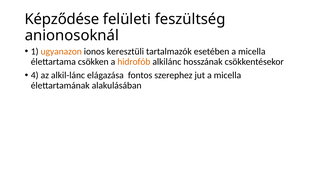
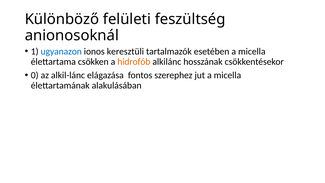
Képződése: Képződése -> Különböző (62, 19)
ugyanazon colour: orange -> blue (61, 51)
4: 4 -> 0 (35, 75)
